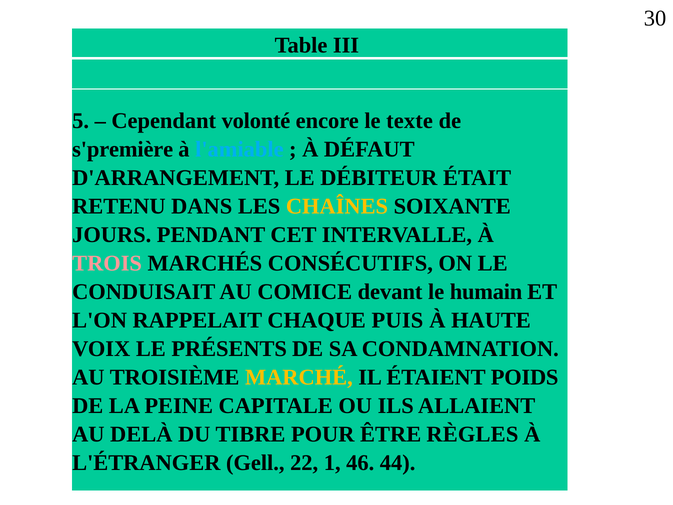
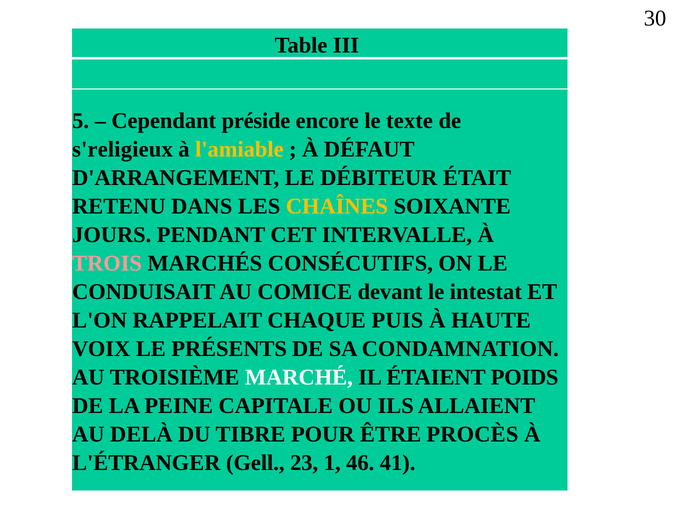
volonté: volonté -> préside (256, 121)
s'première: s'première -> s'religieux (122, 149)
l'amiable colour: light blue -> yellow (239, 149)
humain: humain -> intestat (486, 292)
MARCHÉ colour: yellow -> white (299, 377)
RÈGLES: RÈGLES -> PROCÈS (472, 434)
22: 22 -> 23 (304, 463)
44: 44 -> 41 (398, 463)
